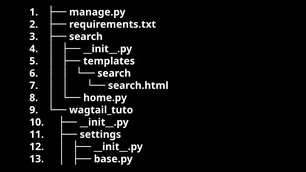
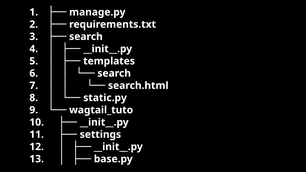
home.py: home.py -> static.py (105, 98)
